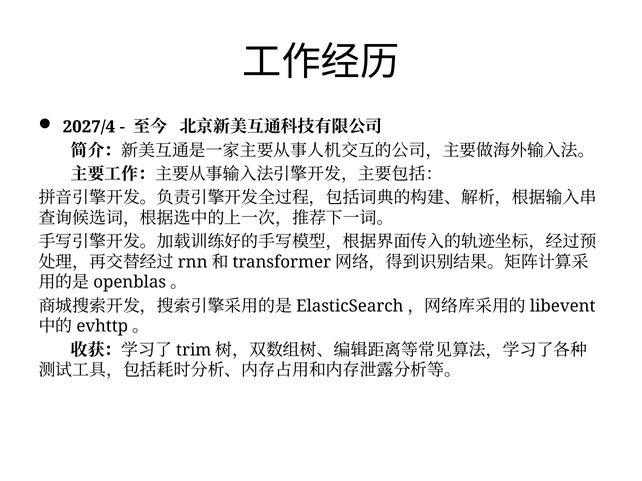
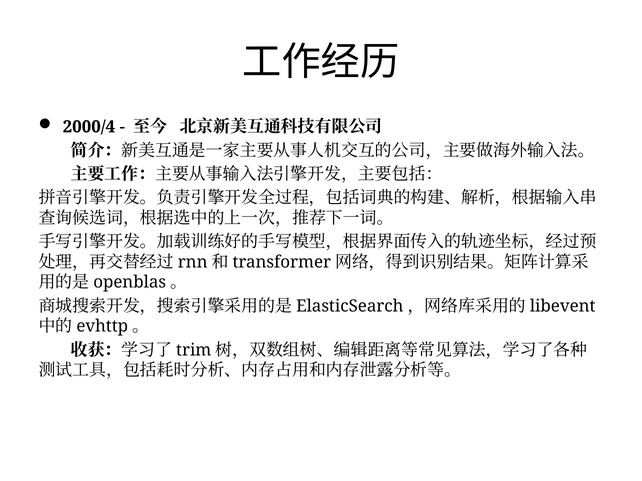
2027/4: 2027/4 -> 2000/4 (89, 127)
